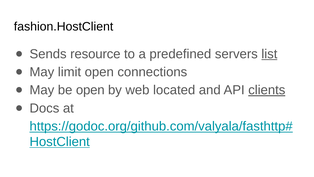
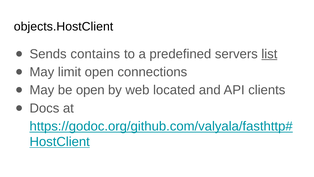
fashion.HostClient: fashion.HostClient -> objects.HostClient (64, 27)
resource: resource -> contains (95, 54)
clients underline: present -> none (267, 90)
